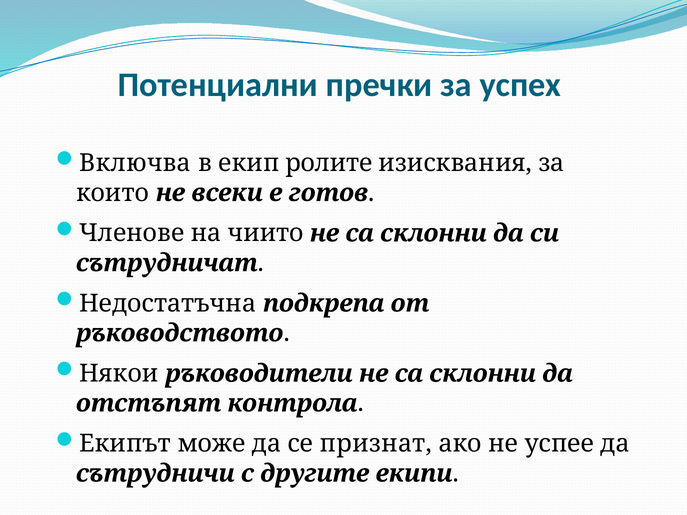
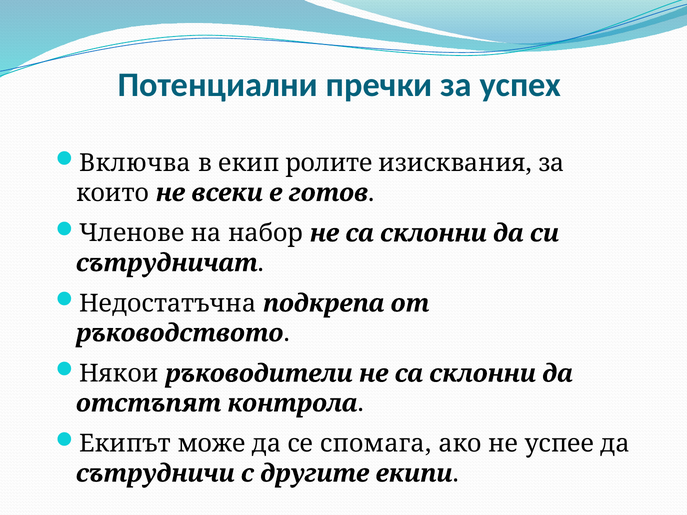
чиито: чиито -> набор (266, 233)
признат: признат -> спомага (376, 444)
